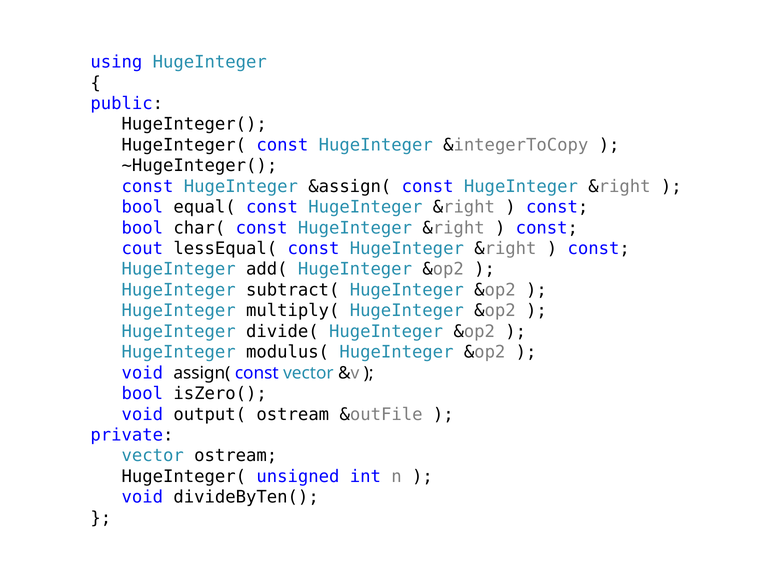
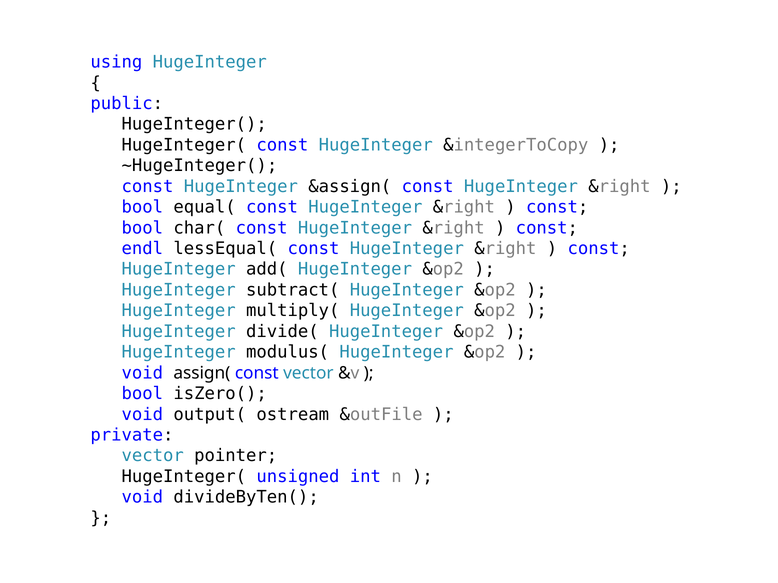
cout: cout -> endl (142, 249)
vector ostream: ostream -> pointer (236, 456)
